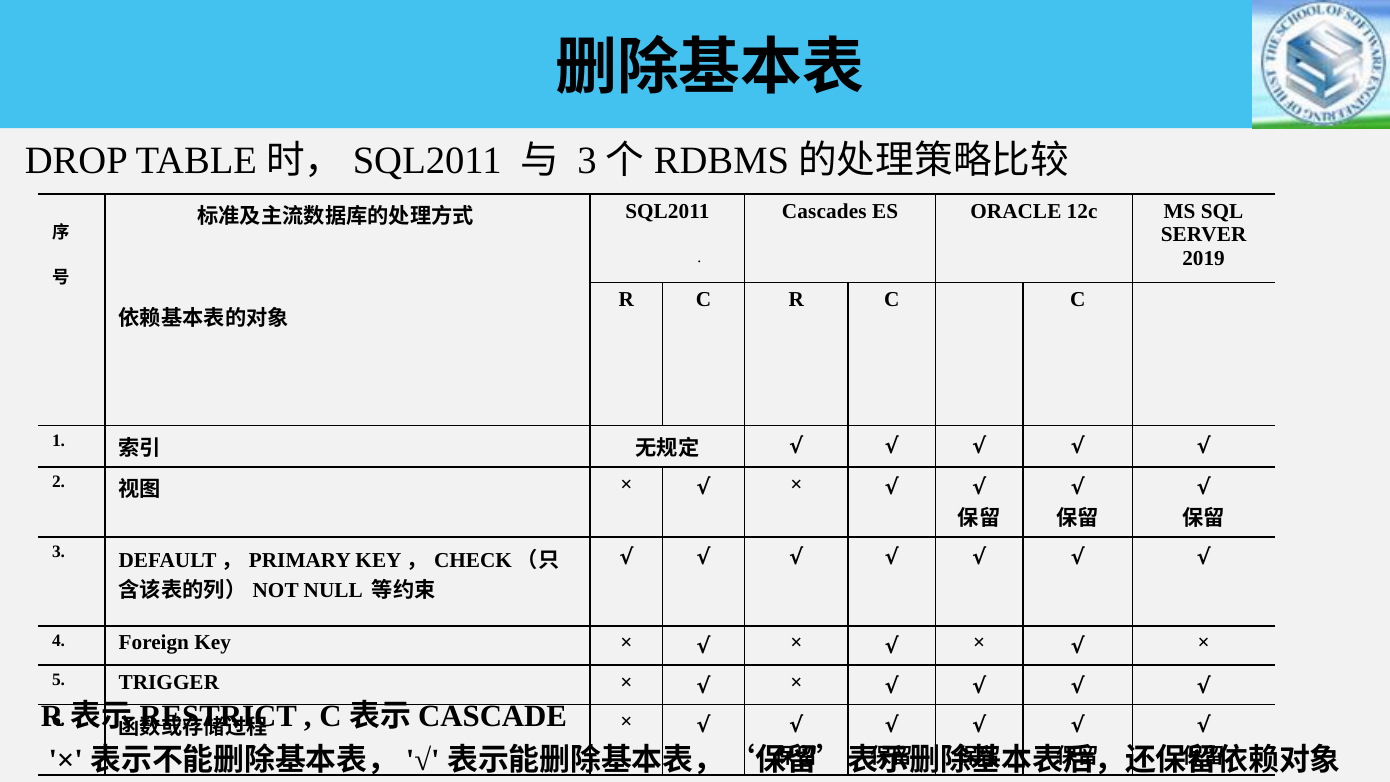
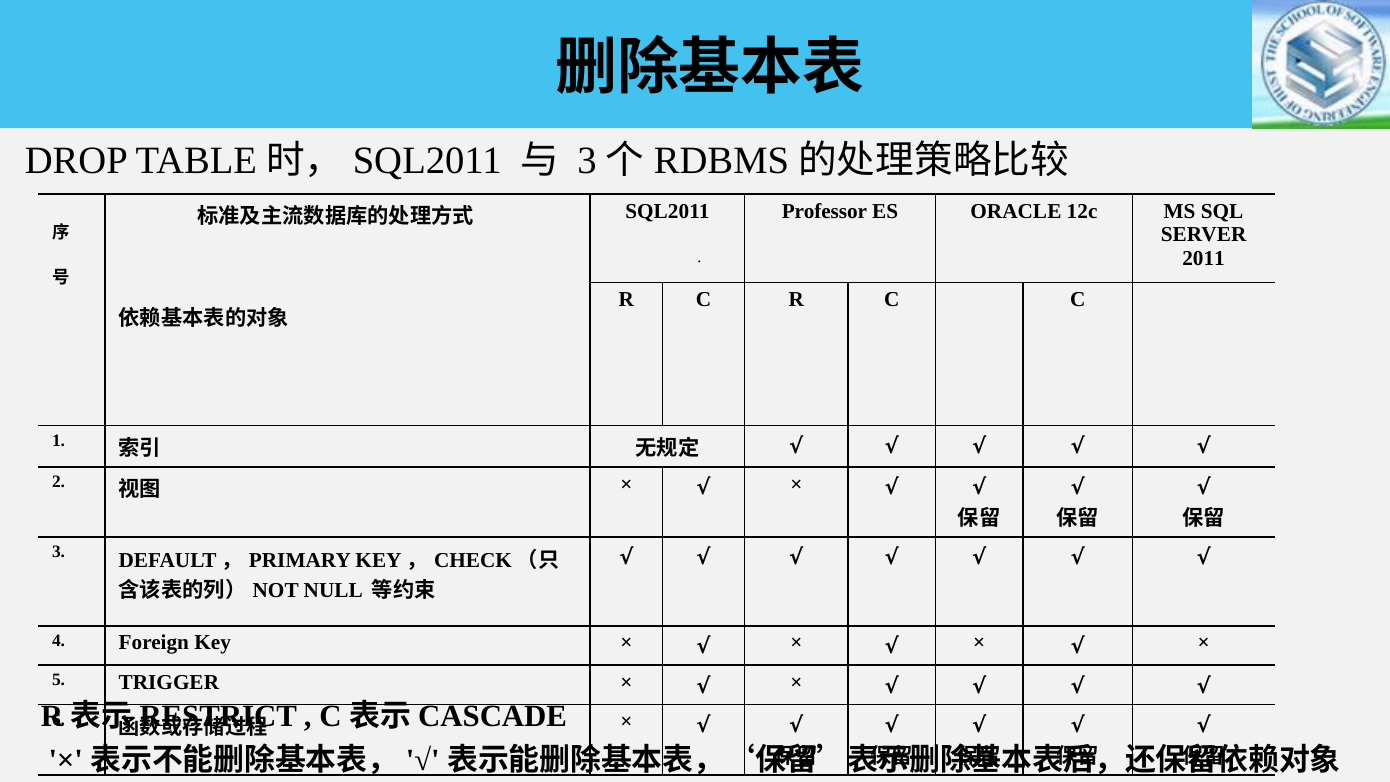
Cascades: Cascades -> Professor (824, 211)
2019: 2019 -> 2011 (1204, 258)
